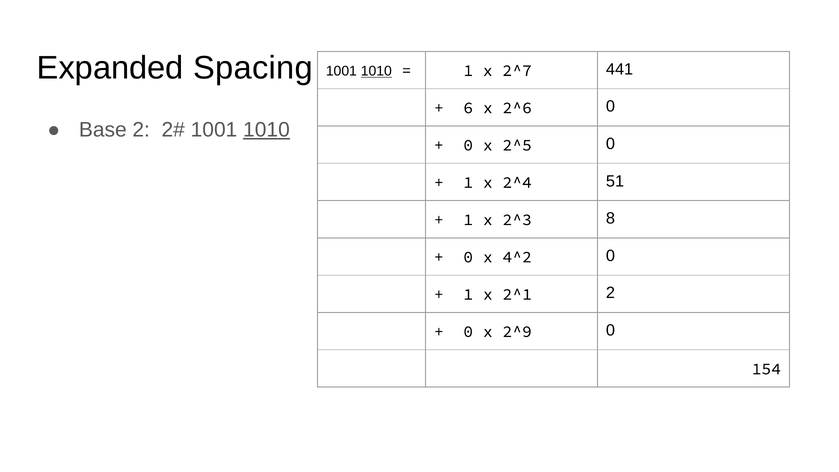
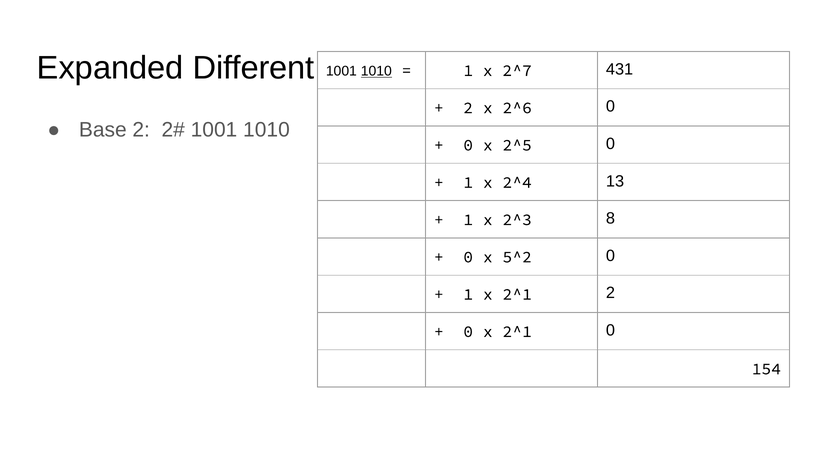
Spacing: Spacing -> Different (253, 68)
441: 441 -> 431 (620, 69)
6: 6 -> 2 (468, 108)
1010 underline: present -> none (266, 130)
51: 51 -> 13 (615, 181)
4^2: 4^2 -> 5^2 (517, 257)
0 x 2^9: 2^9 -> 2^1 (517, 332)
